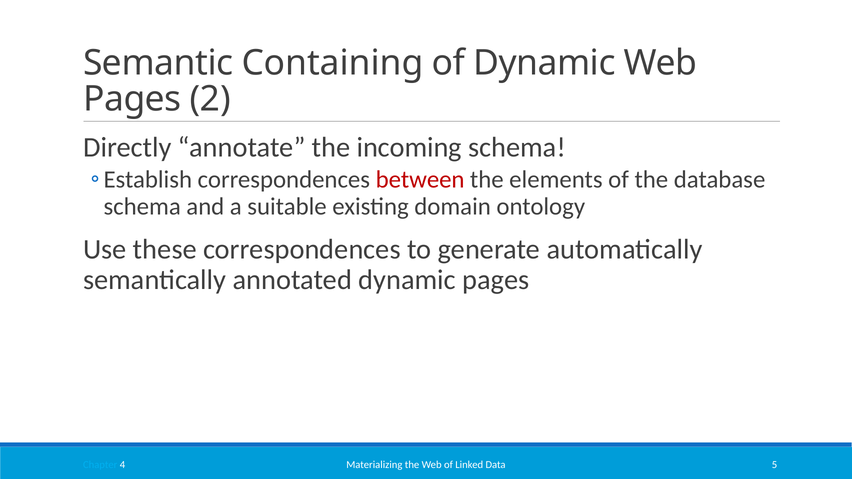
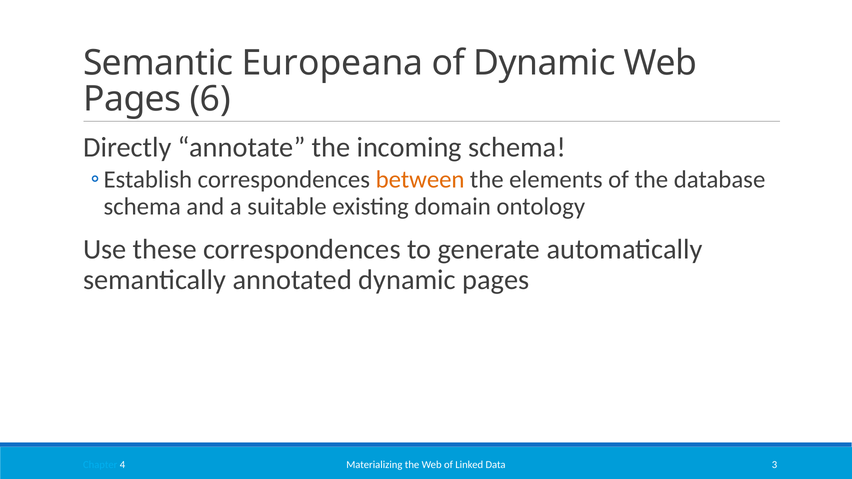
Containing: Containing -> Europeana (333, 63)
2: 2 -> 6 (210, 99)
between colour: red -> orange (420, 180)
5: 5 -> 3 (775, 465)
